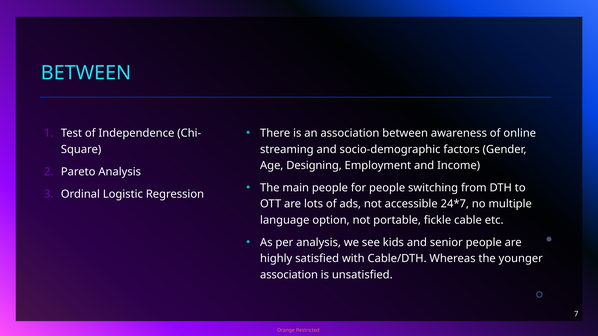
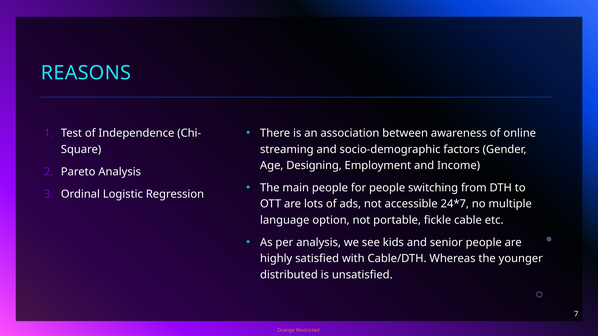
BETWEEN: BETWEEN -> REASONS (86, 73)
association: association -> distributed (289, 275)
